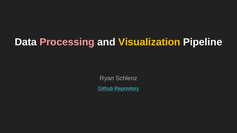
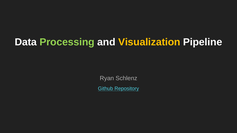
Processing colour: pink -> light green (67, 42)
